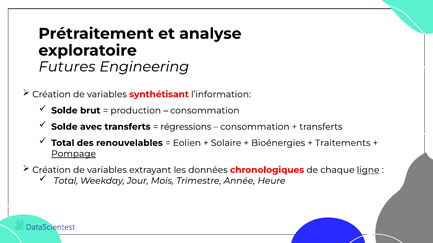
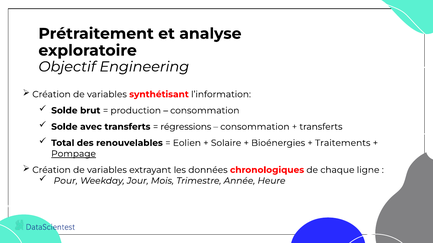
Futures: Futures -> Objectif (67, 67)
ligne underline: present -> none (368, 170)
Total: Total -> Pour (66, 181)
